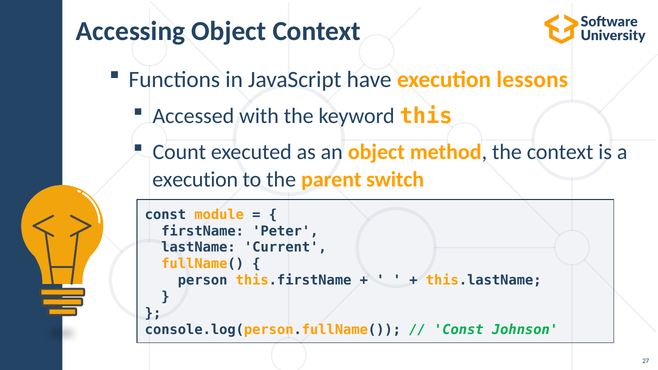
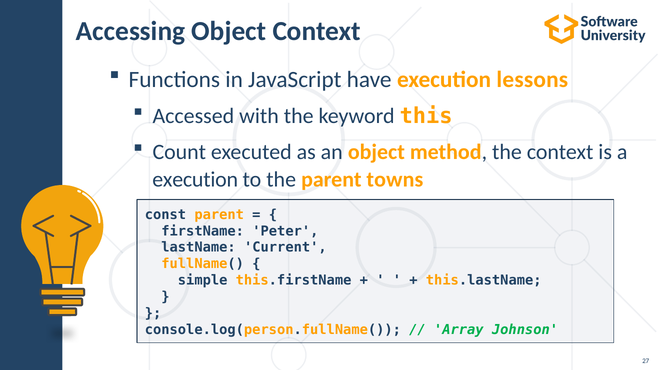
switch: switch -> towns (395, 180)
const module: module -> parent (219, 215)
person: person -> simple (203, 280)
Const: Const -> Array (459, 330)
